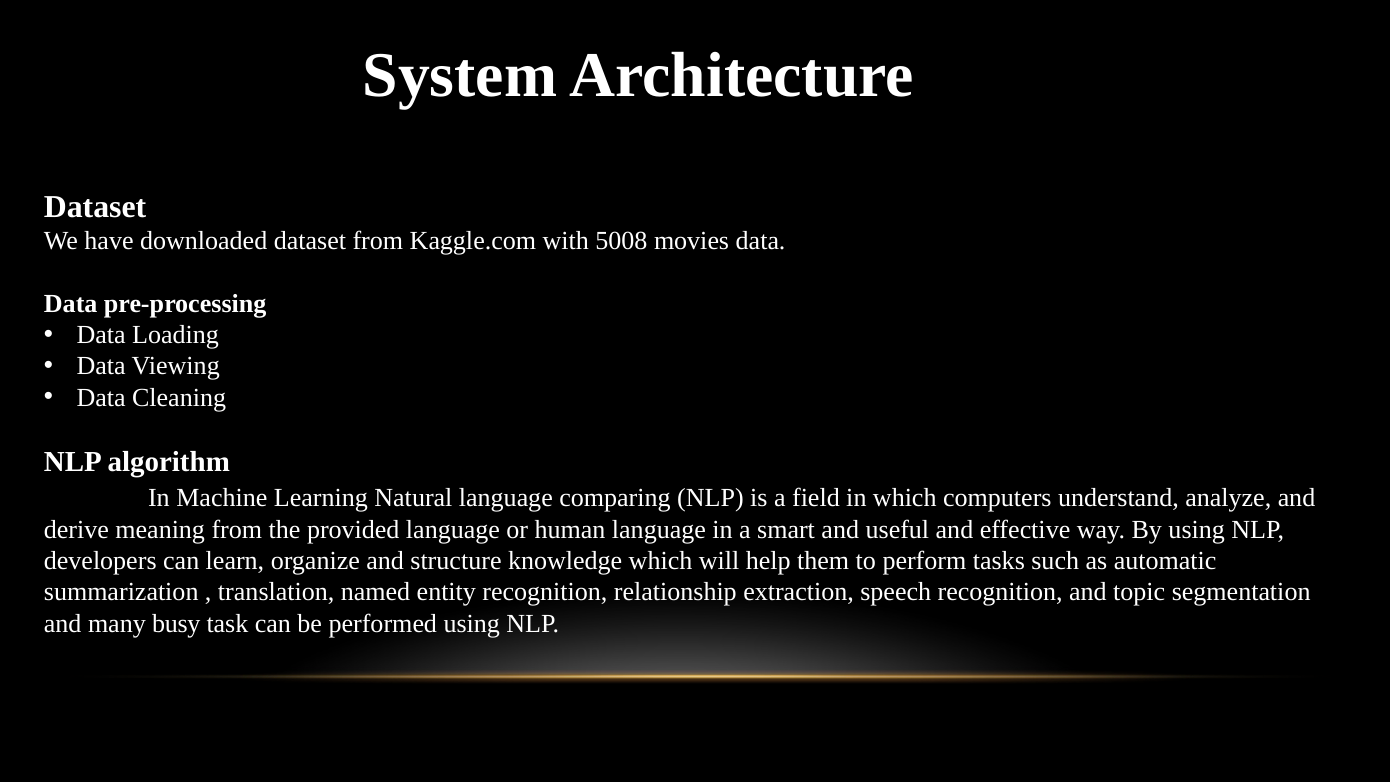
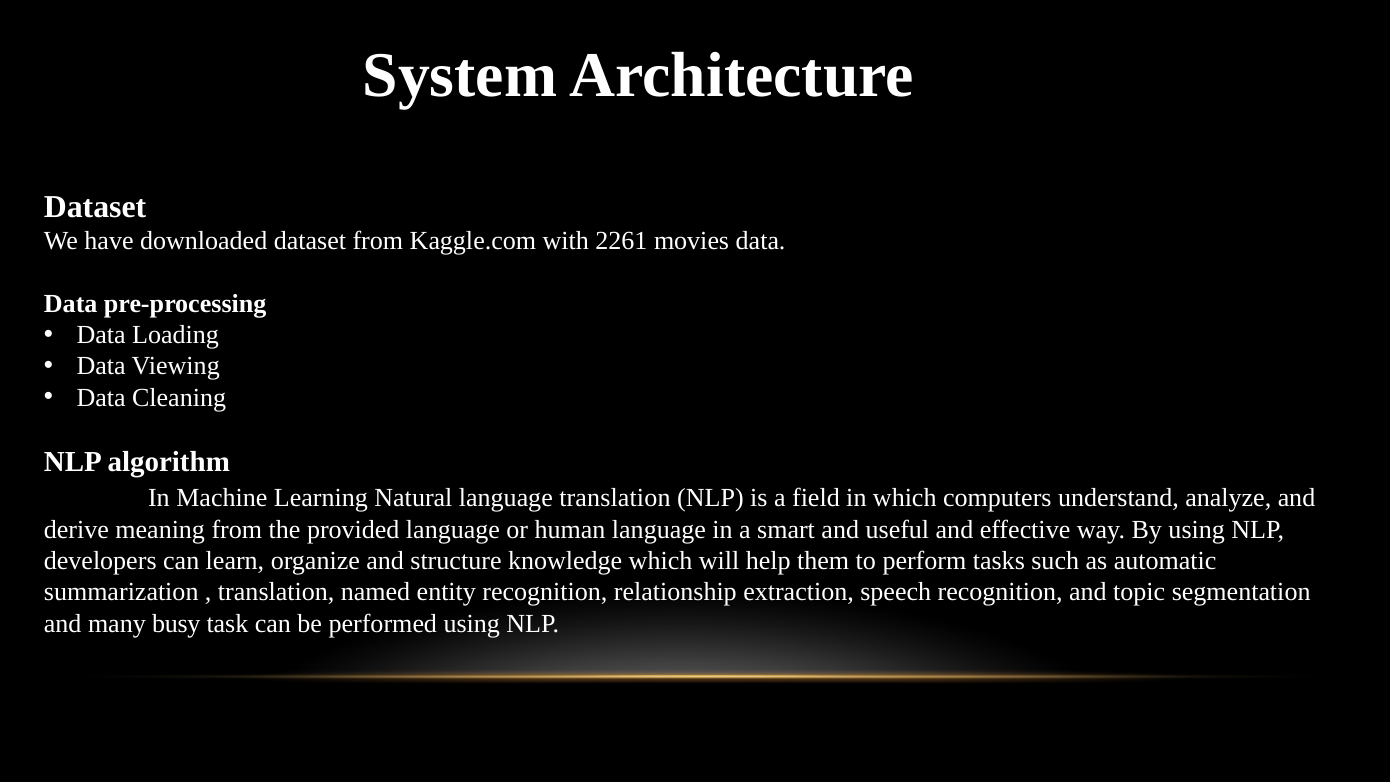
5008: 5008 -> 2261 (621, 241)
language comparing: comparing -> translation (615, 498)
